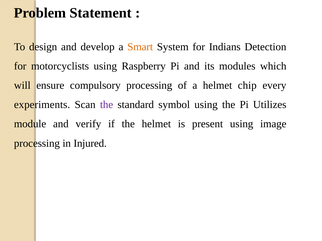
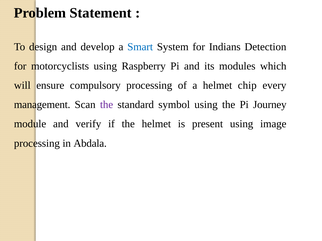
Smart colour: orange -> blue (140, 47)
experiments: experiments -> management (42, 105)
Utilizes: Utilizes -> Journey (270, 105)
Injured: Injured -> Abdala (90, 144)
